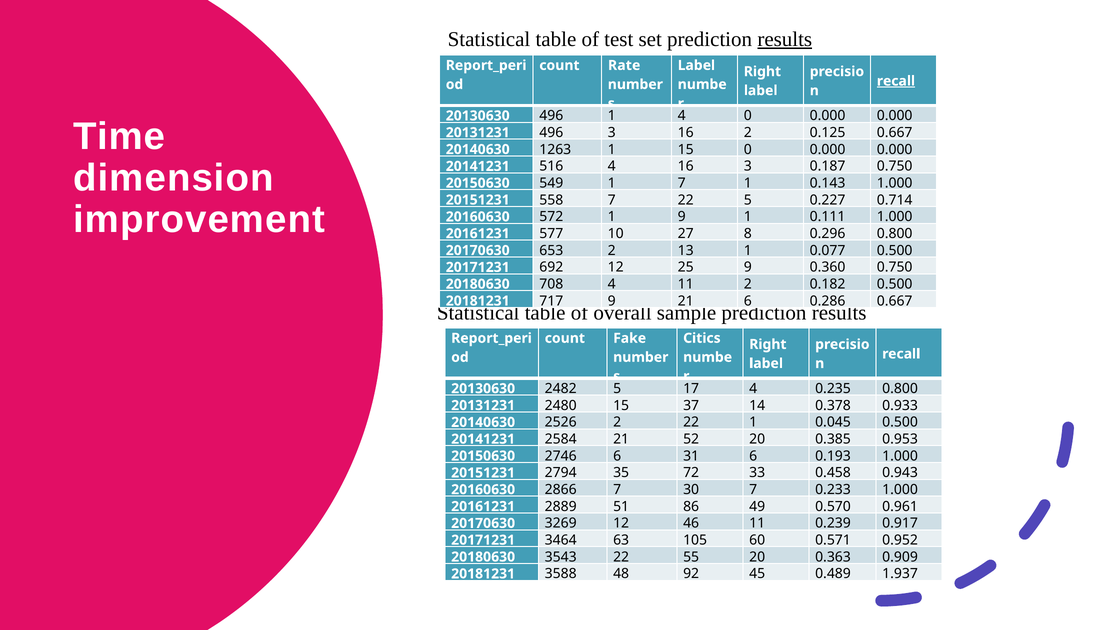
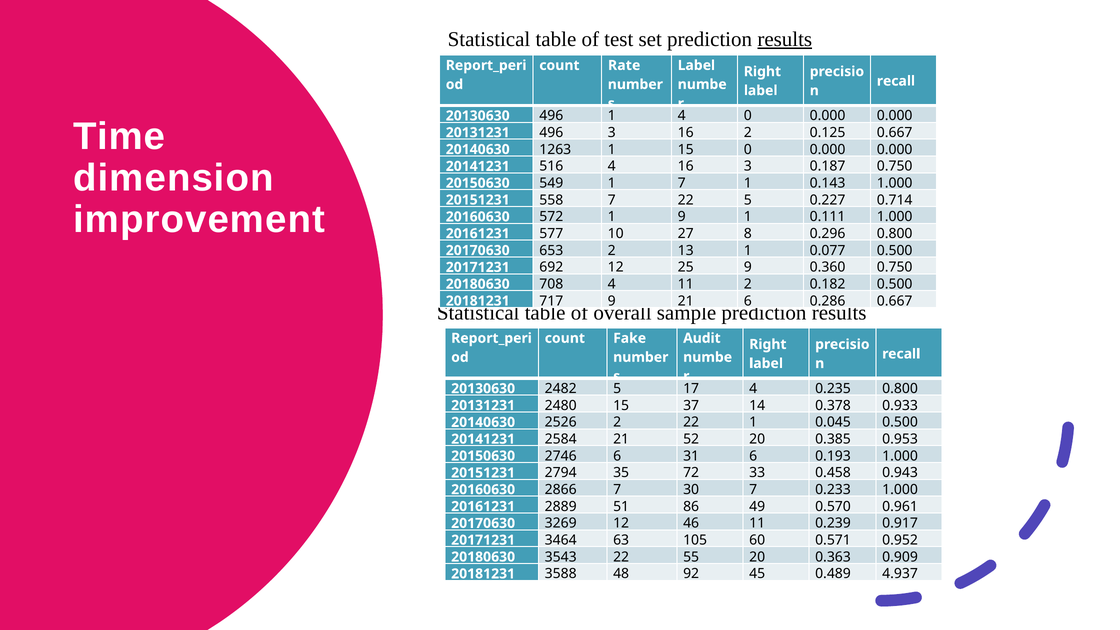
recall underline: present -> none (896, 81)
Citics: Citics -> Audit (702, 338)
1.937: 1.937 -> 4.937 (900, 574)
